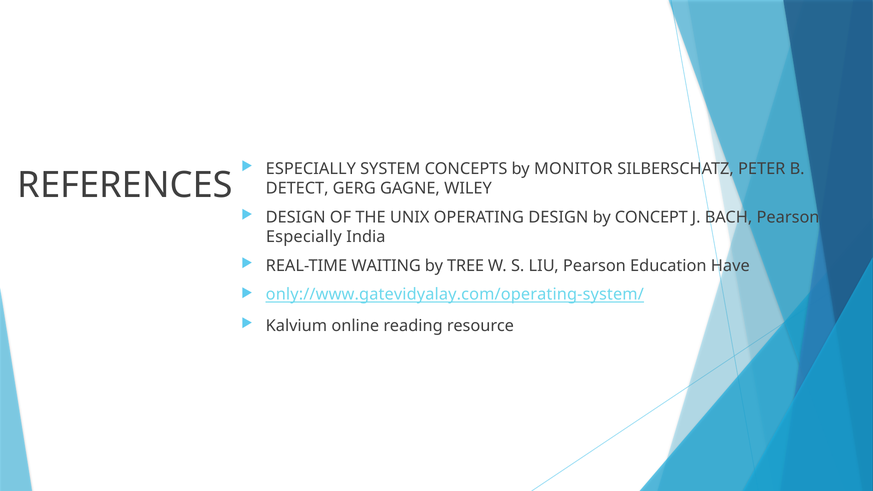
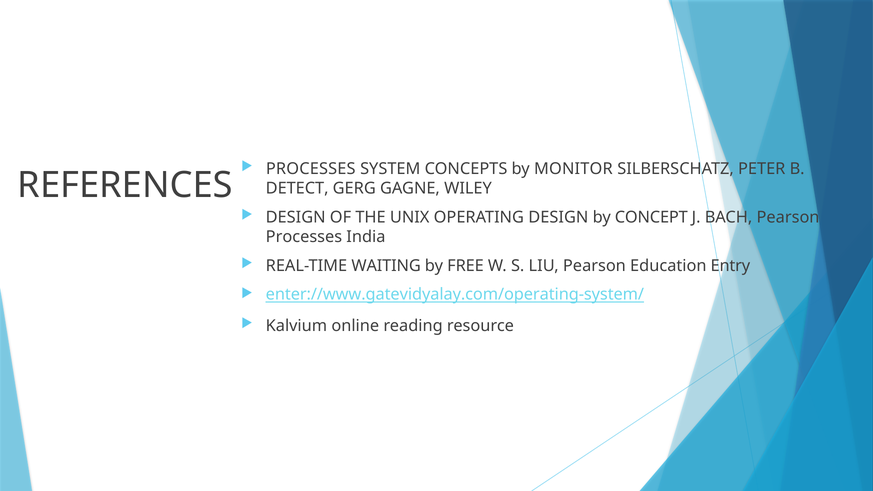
ESPECIALLY: ESPECIALLY -> PROCESSES (311, 169)
Especially: Especially -> Processes (304, 237)
TREE: TREE -> FREE (466, 266)
Have: Have -> Entry (730, 266)
only://www.gatevidyalay.com/operating-system/: only://www.gatevidyalay.com/operating-system/ -> enter://www.gatevidyalay.com/operating-system/ (455, 294)
